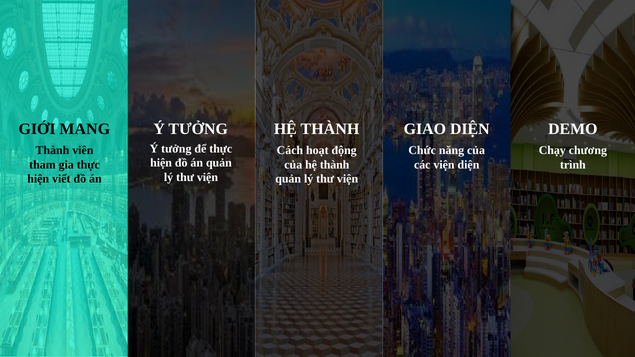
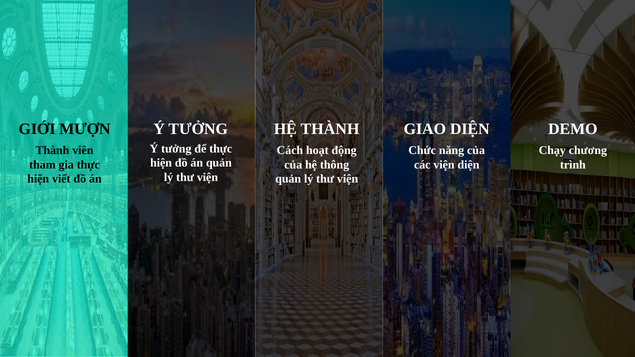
MANG: MANG -> MƯỢN (85, 129)
của hệ thành: thành -> thông (335, 165)
